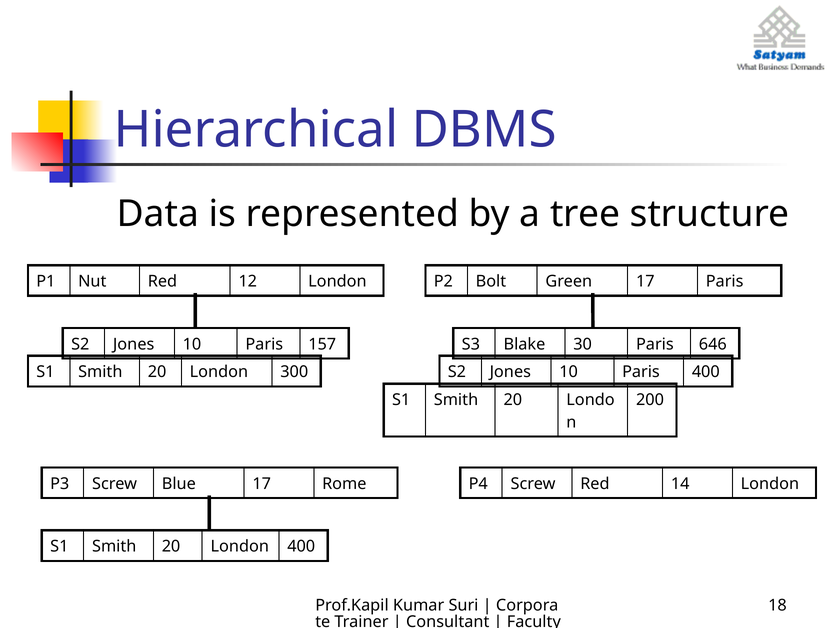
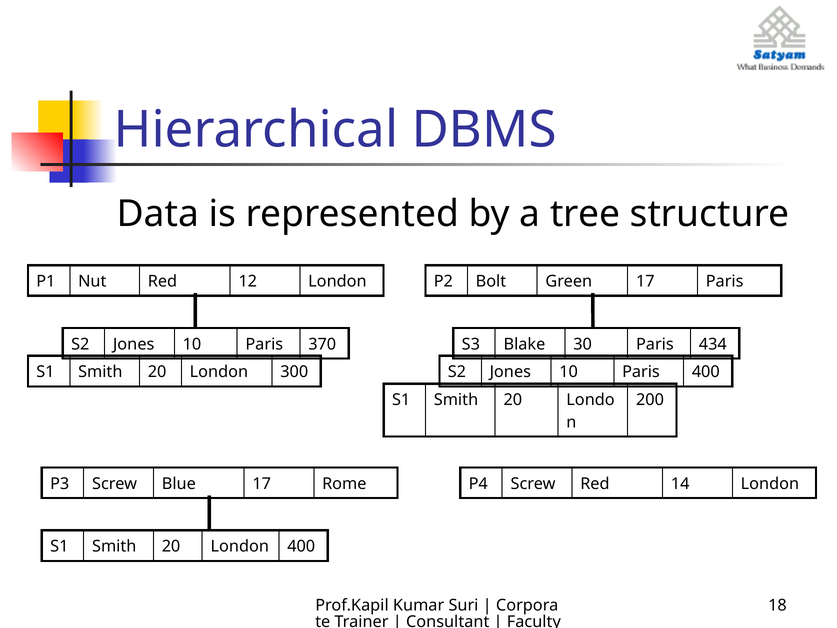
157: 157 -> 370 (322, 344)
646: 646 -> 434 (713, 344)
